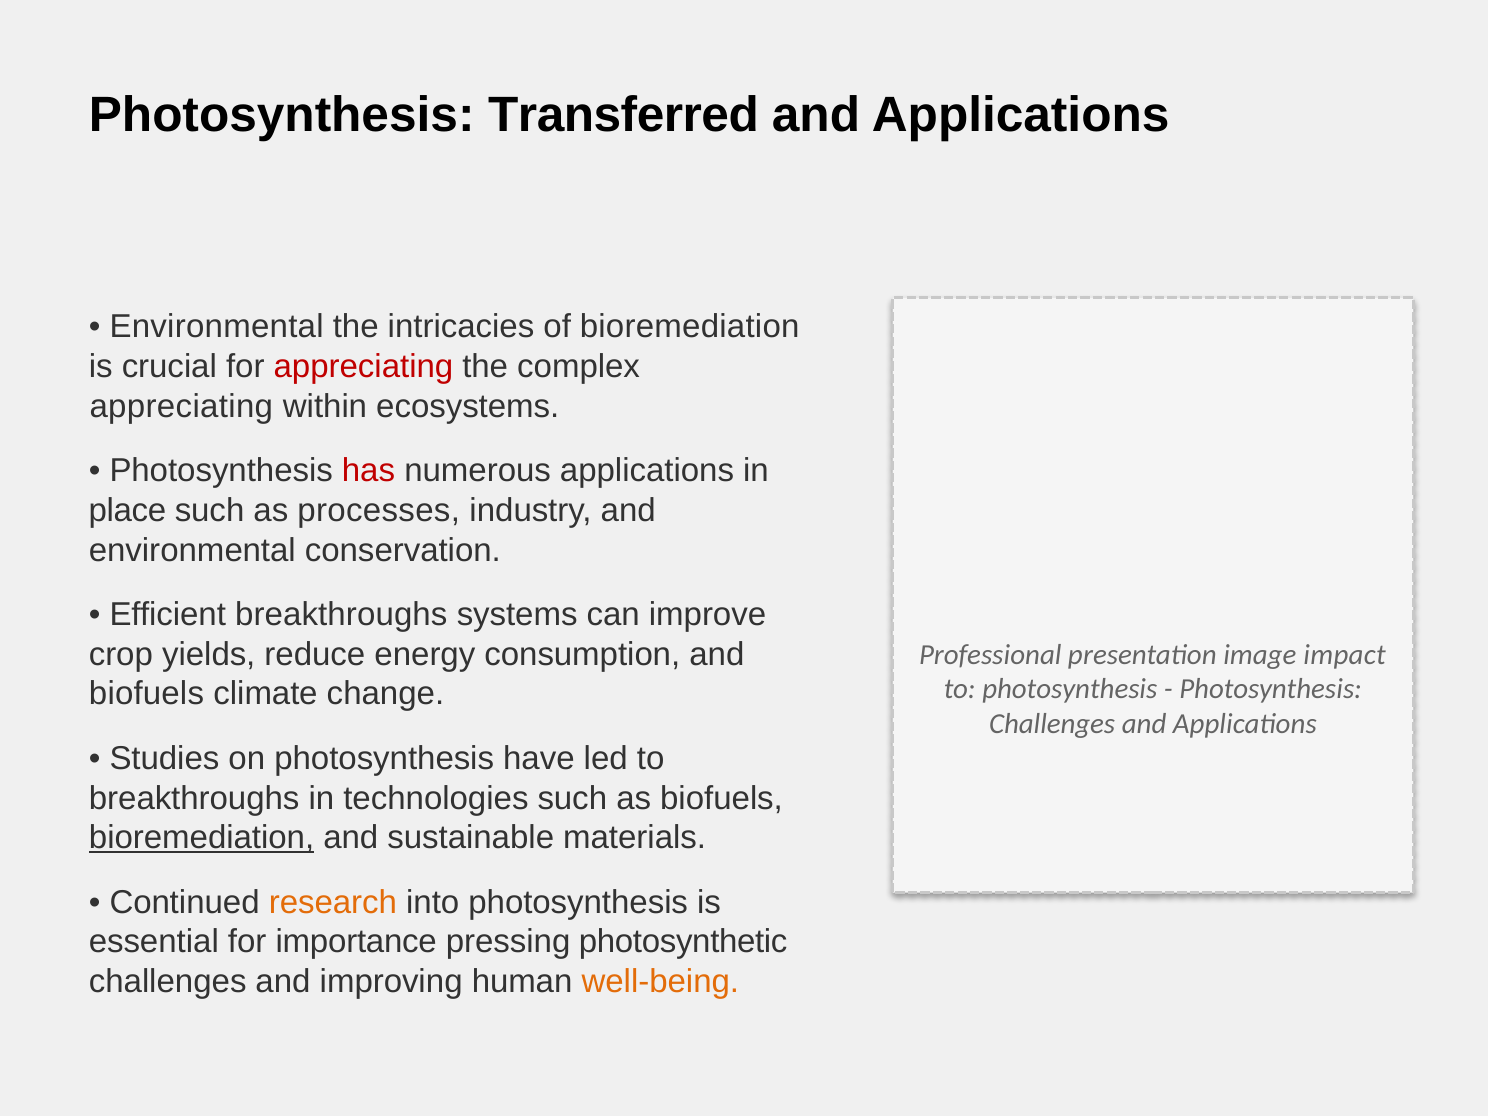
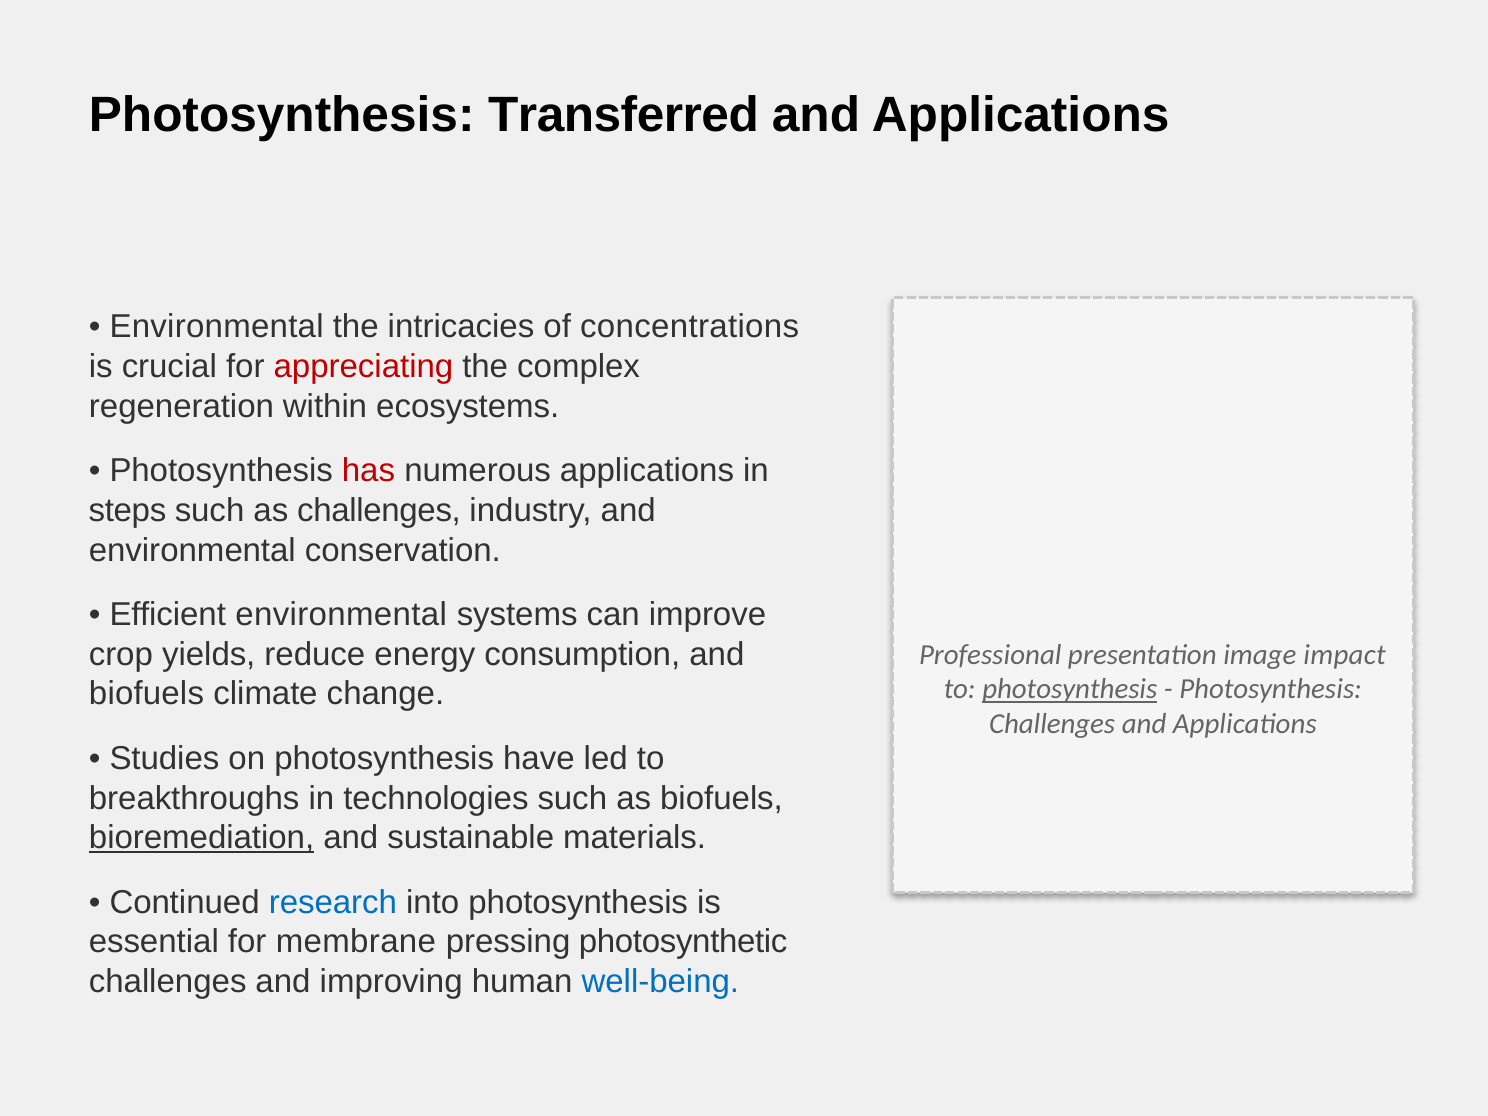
of bioremediation: bioremediation -> concentrations (690, 327)
appreciating: appreciating -> regeneration (181, 406)
place: place -> steps (127, 510)
as processes: processes -> challenges (379, 510)
Efficient breakthroughs: breakthroughs -> environmental (341, 615)
photosynthesis underline: none -> present (1070, 689)
research colour: orange -> blue (333, 902)
importance: importance -> membrane (356, 942)
well-being colour: orange -> blue (660, 982)
